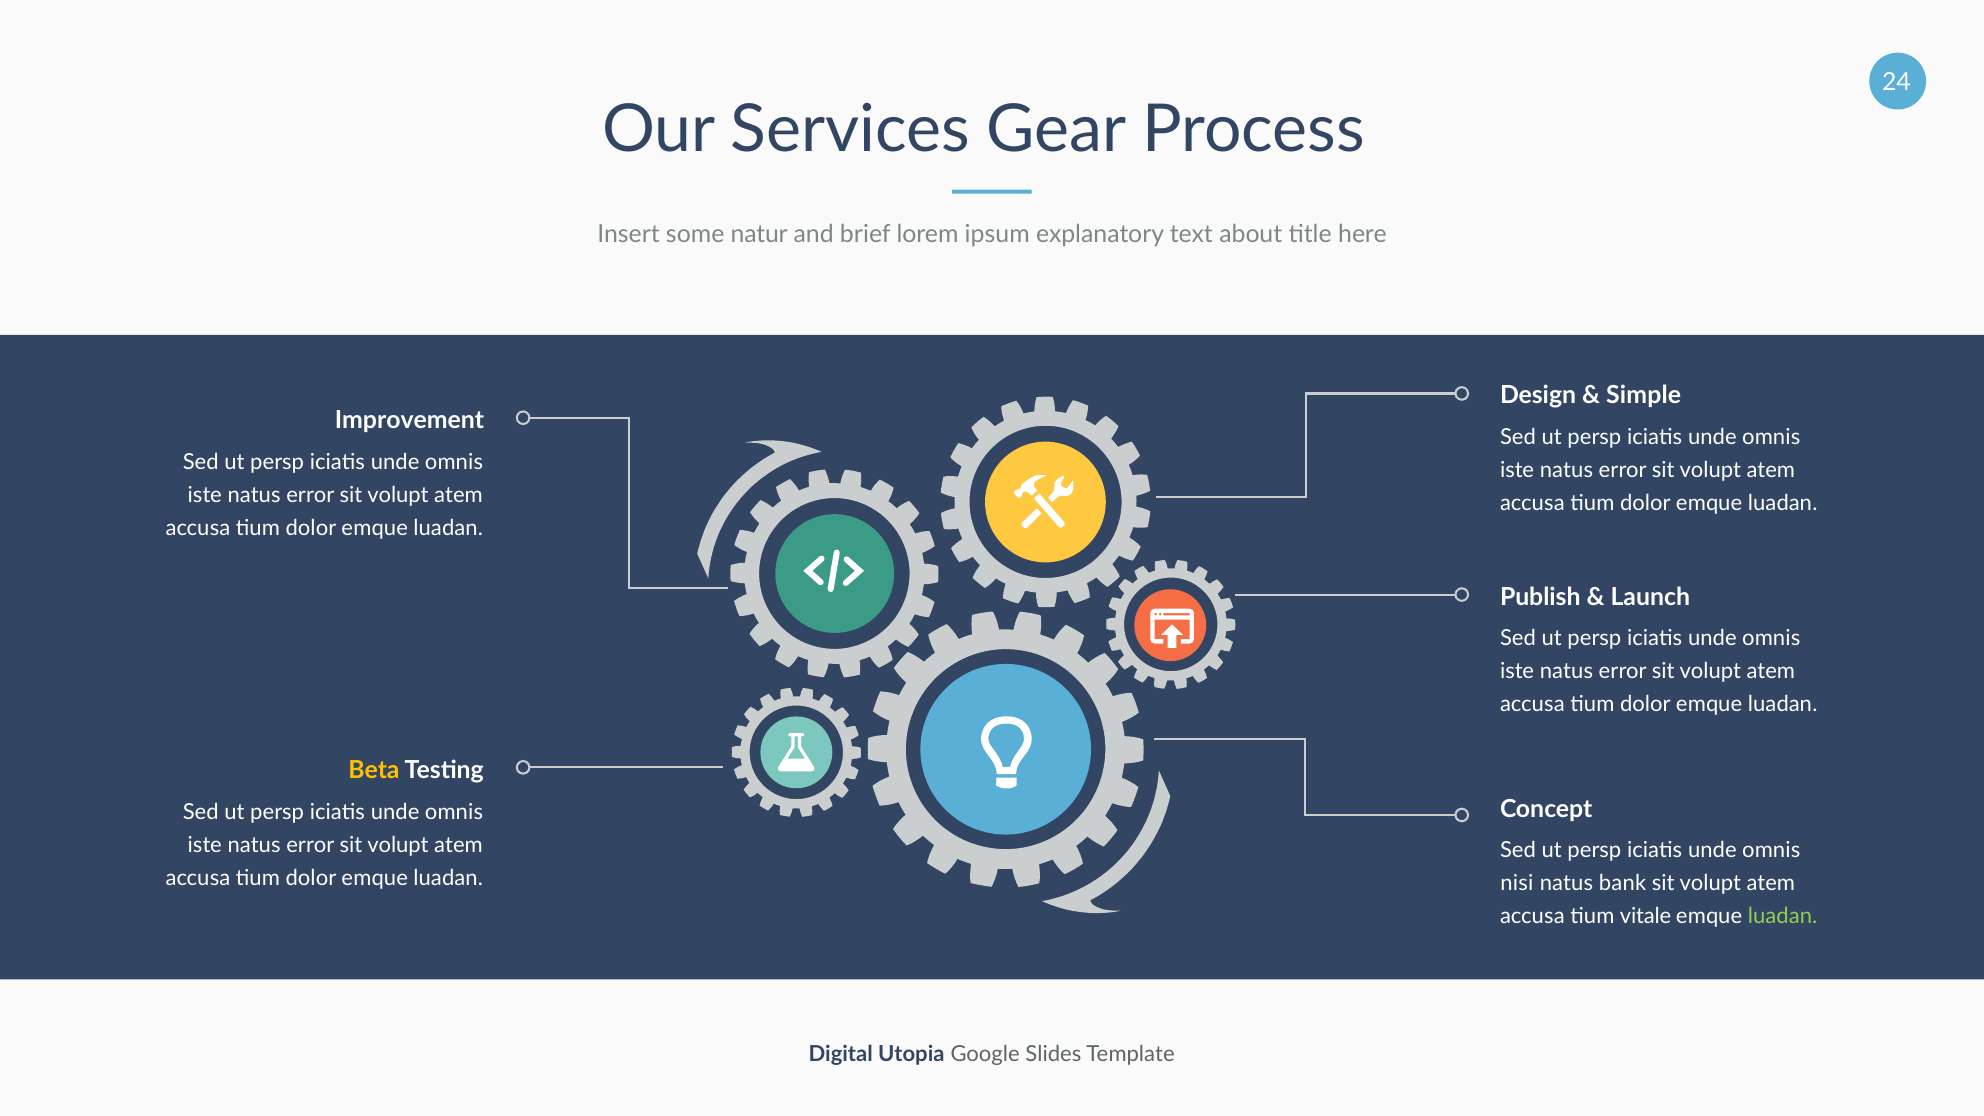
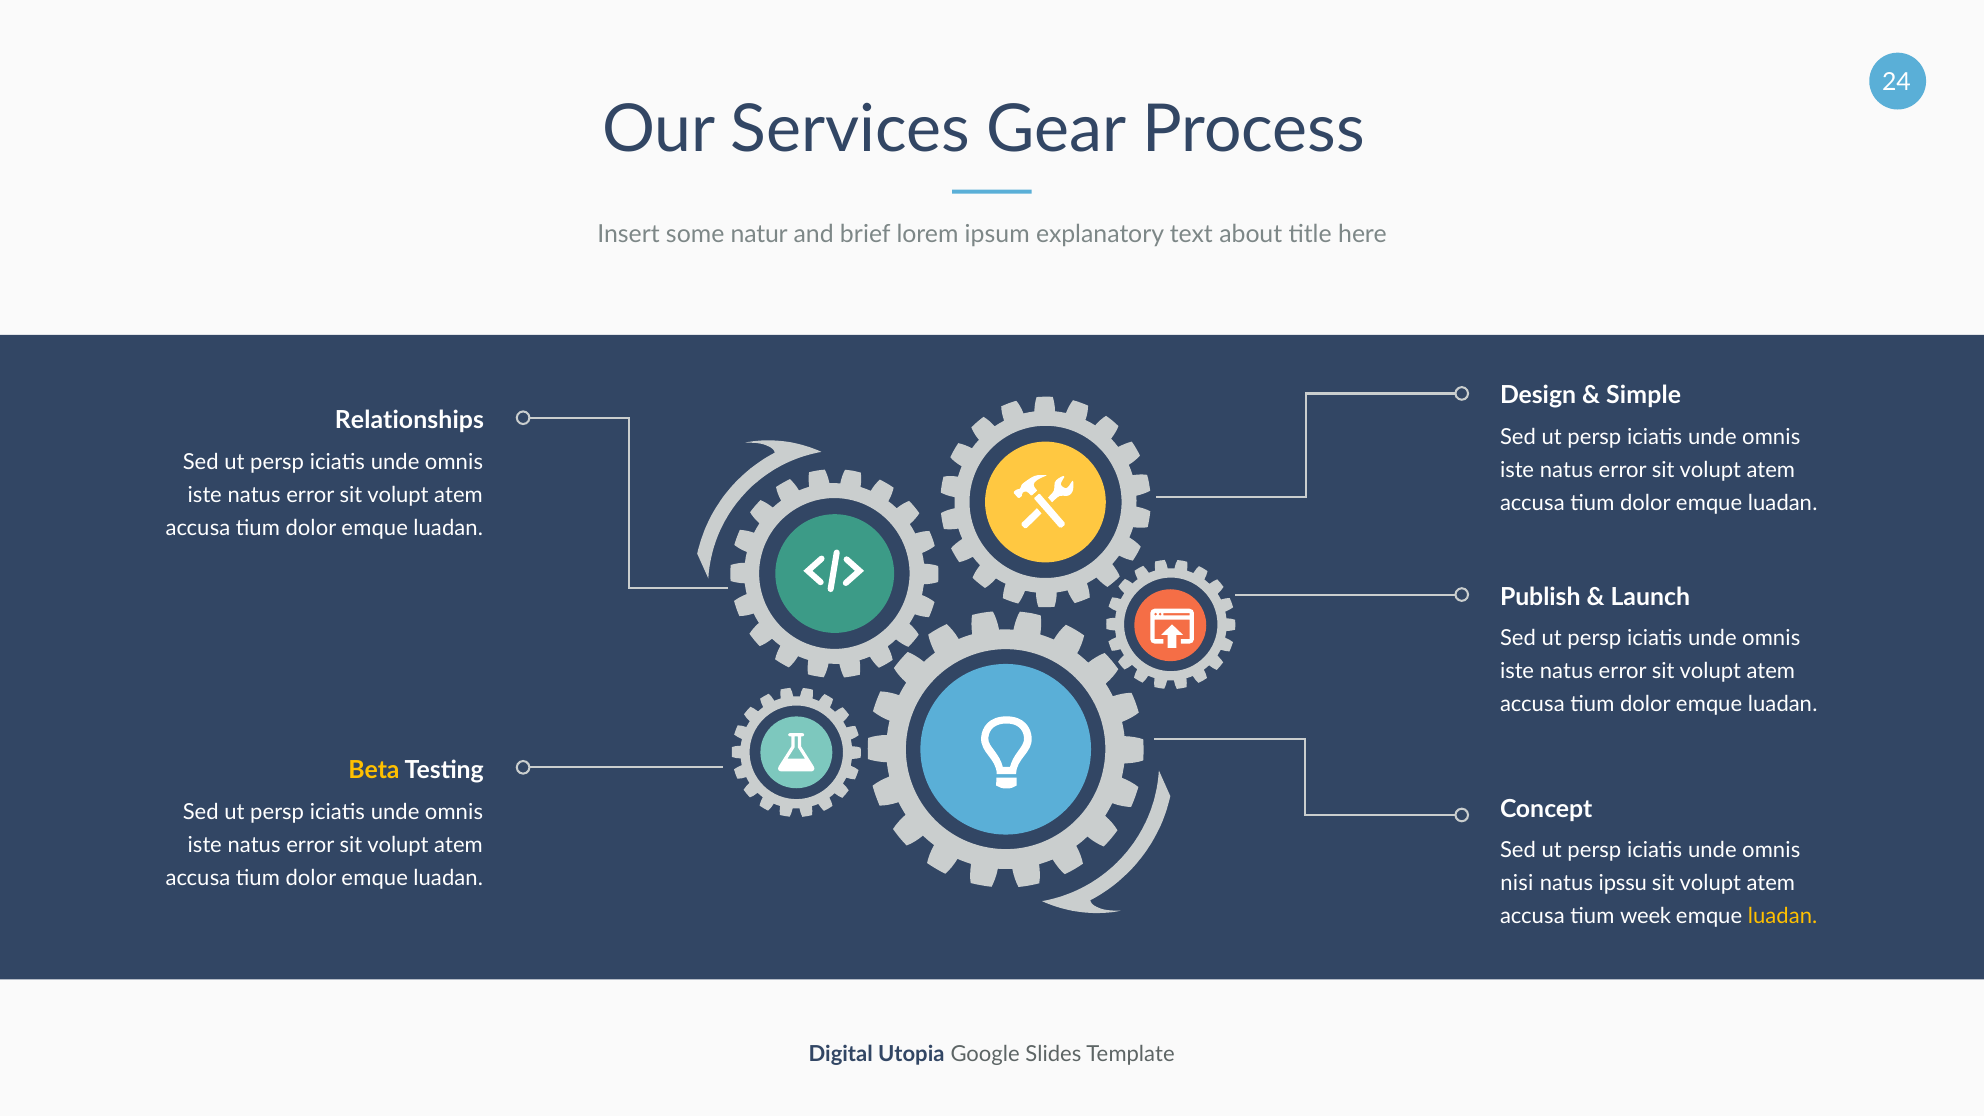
Improvement: Improvement -> Relationships (409, 421)
bank: bank -> ipssu (1623, 883)
vitale: vitale -> week (1646, 916)
luadan colour: light green -> yellow (1783, 916)
